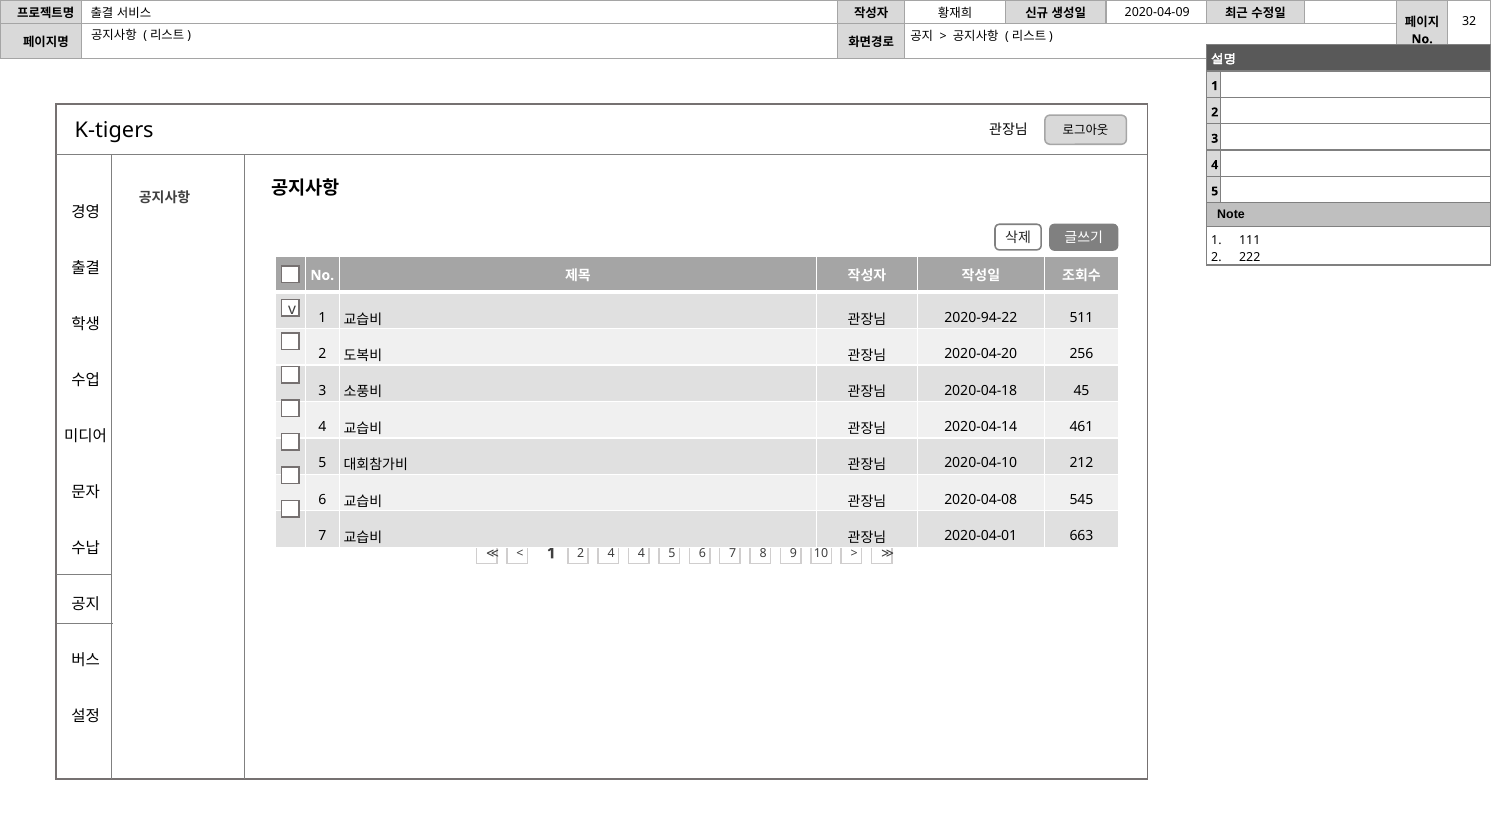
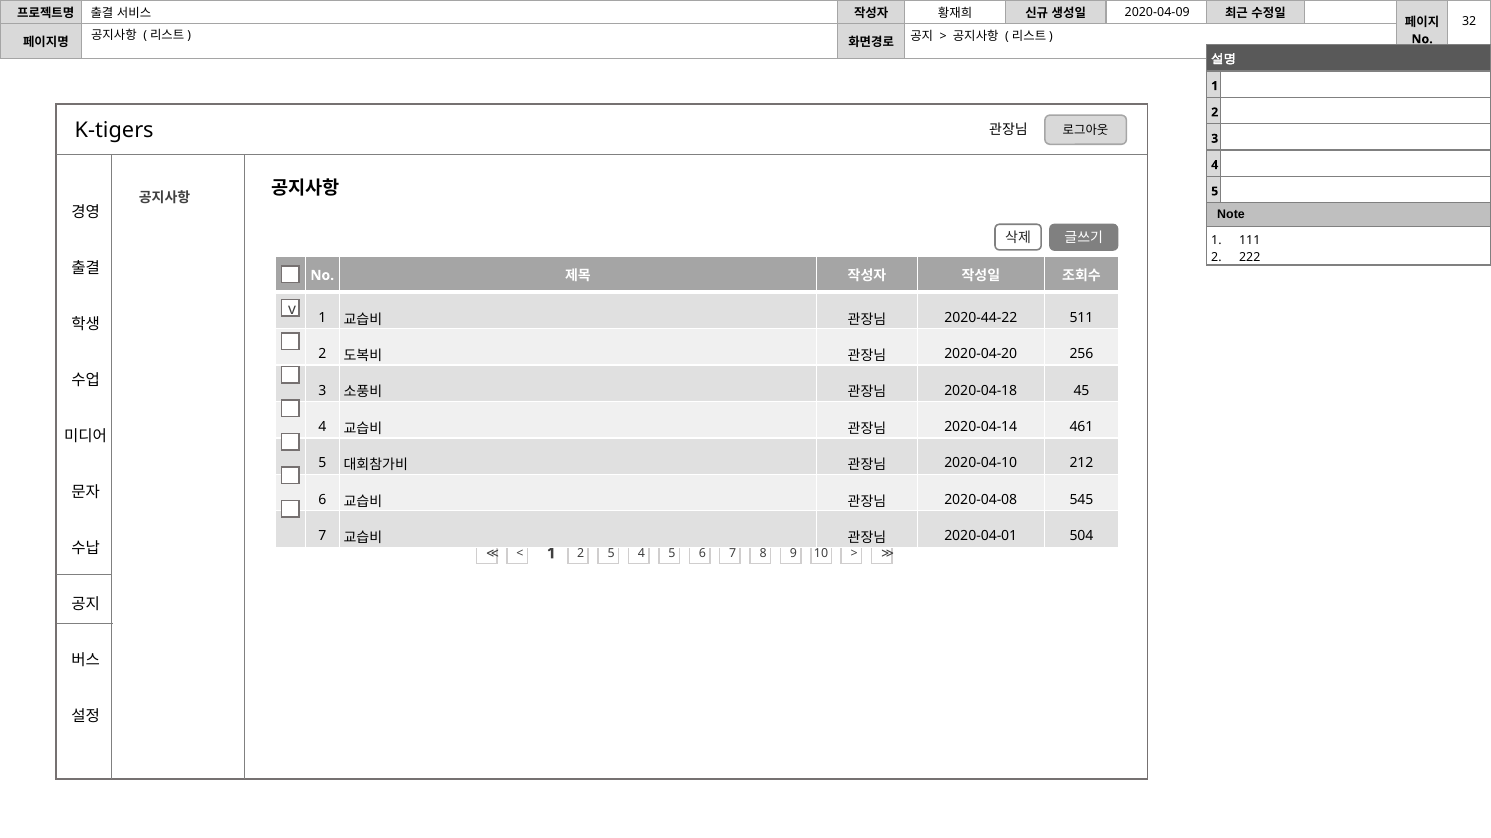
2020-94-22: 2020-94-22 -> 2020-44-22 (981, 318)
663: 663 -> 504 (1081, 537)
2 4: 4 -> 5 (611, 553)
